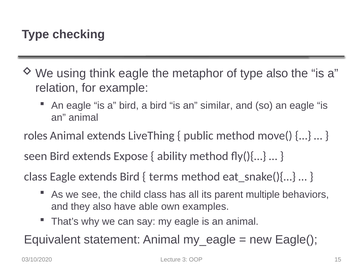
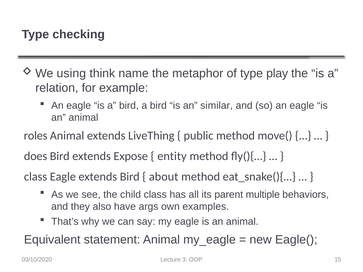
think eagle: eagle -> name (134, 73)
type also: also -> play (277, 73)
seen: seen -> does (36, 156)
ability: ability -> entity (172, 156)
terms: terms -> about (164, 177)
able: able -> args (149, 207)
